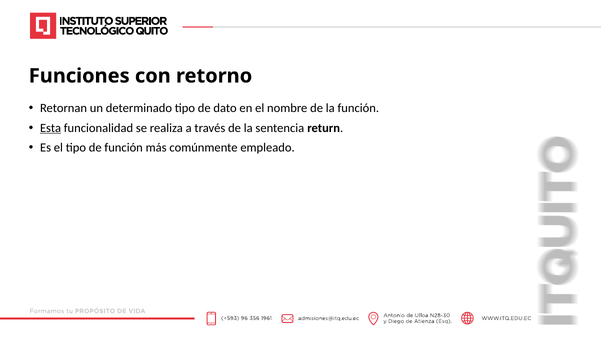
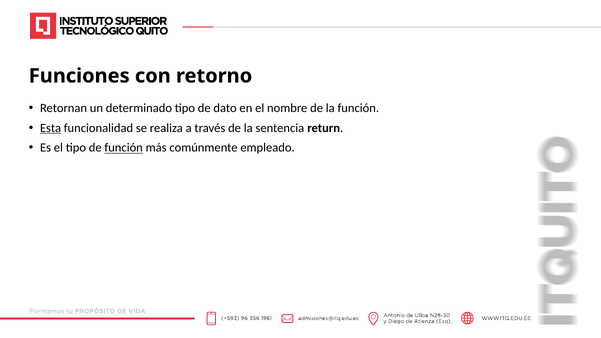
función underline: none -> present (124, 148)
